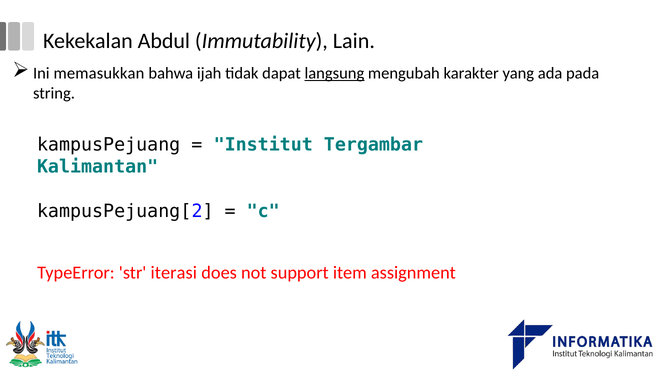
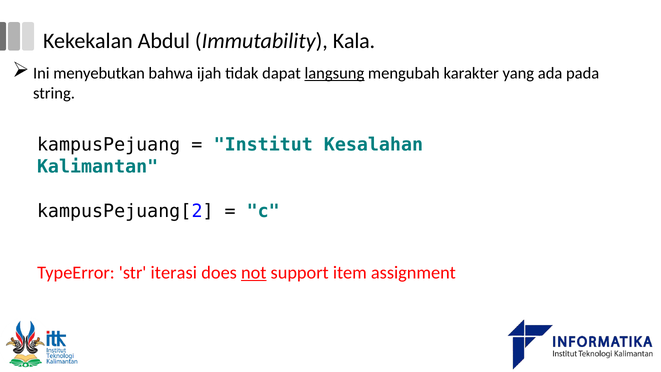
Lain: Lain -> Kala (354, 41)
memasukkan: memasukkan -> menyebutkan (99, 73)
Tergambar: Tergambar -> Kesalahan (373, 145)
not underline: none -> present (254, 273)
